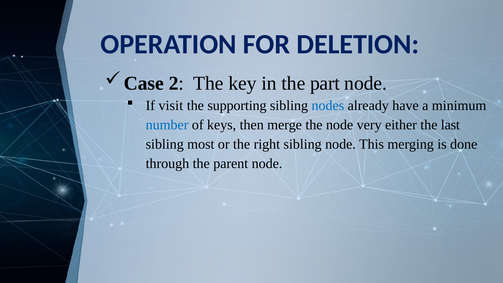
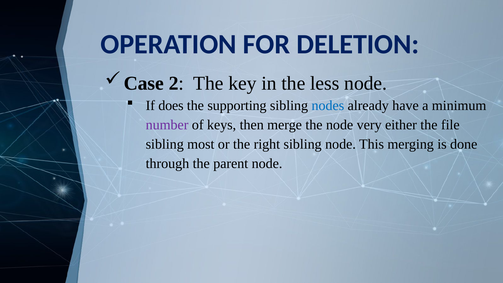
part: part -> less (325, 83)
visit: visit -> does (171, 105)
number colour: blue -> purple (167, 125)
last: last -> file (450, 125)
